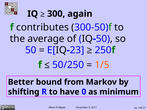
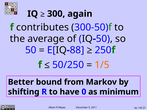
23: 23 -> 88 (77, 50)
